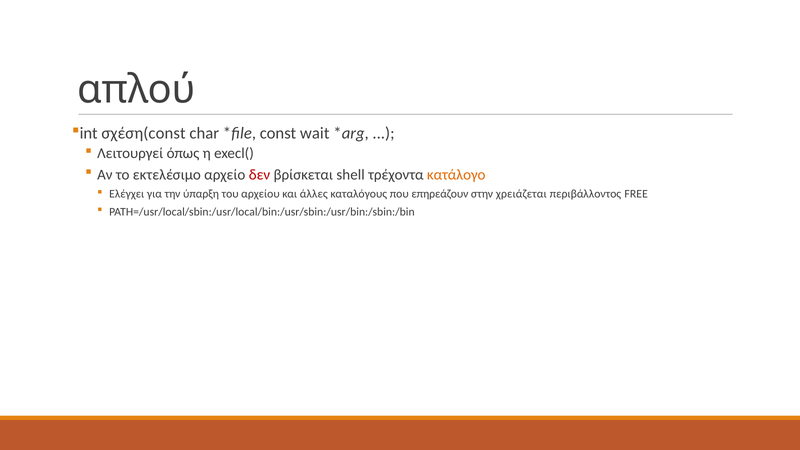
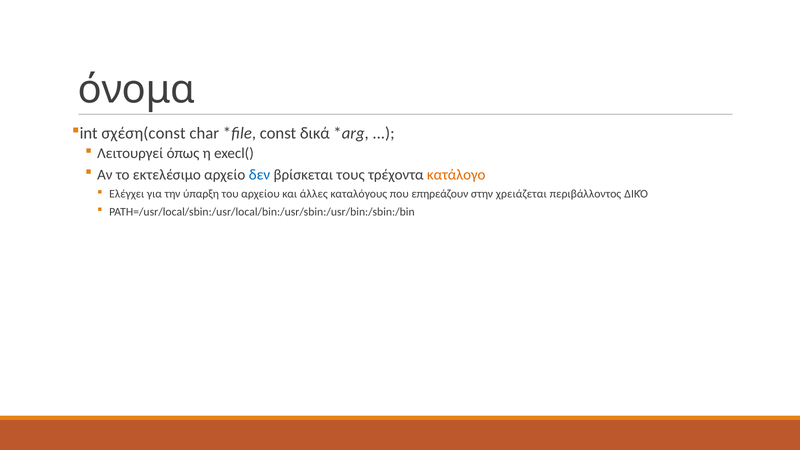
απλού: απλού -> όνομα (137, 90)
wait: wait -> δικά (315, 133)
δεν colour: red -> blue (259, 175)
shell: shell -> τους (351, 175)
FREE: FREE -> ΔΙΚΌ (636, 194)
